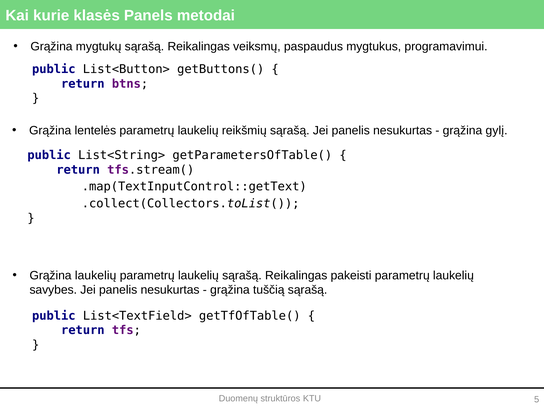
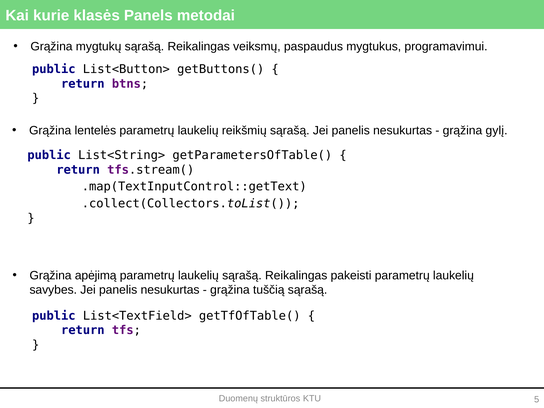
Grąžina laukelių: laukelių -> apėjimą (96, 276)
